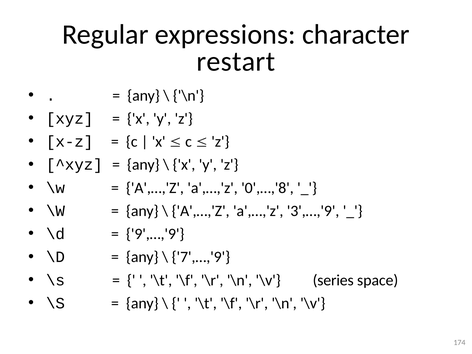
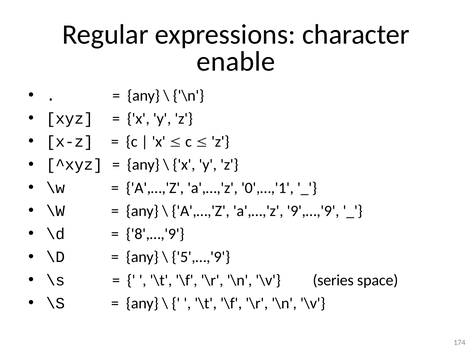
restart: restart -> enable (236, 61)
0',…,'8: 0',…,'8 -> 0',…,'1 (267, 188)
3',…,'9: 3',…,'9 -> 9',…,'9 (313, 211)
9',…,'9: 9',…,'9 -> 8',…,'9 (155, 234)
7',…,'9: 7',…,'9 -> 5',…,'9 (201, 257)
